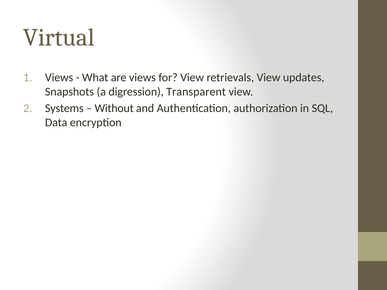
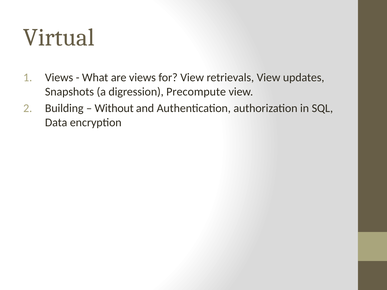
Transparent: Transparent -> Precompute (196, 92)
Systems: Systems -> Building (64, 108)
